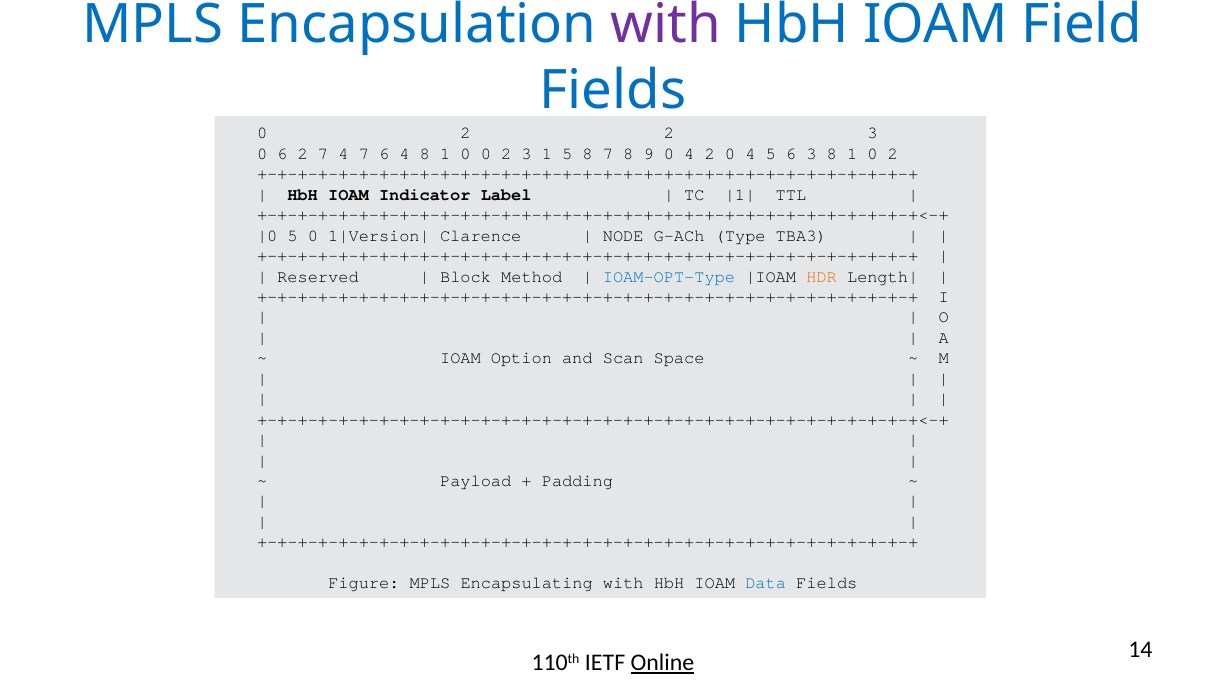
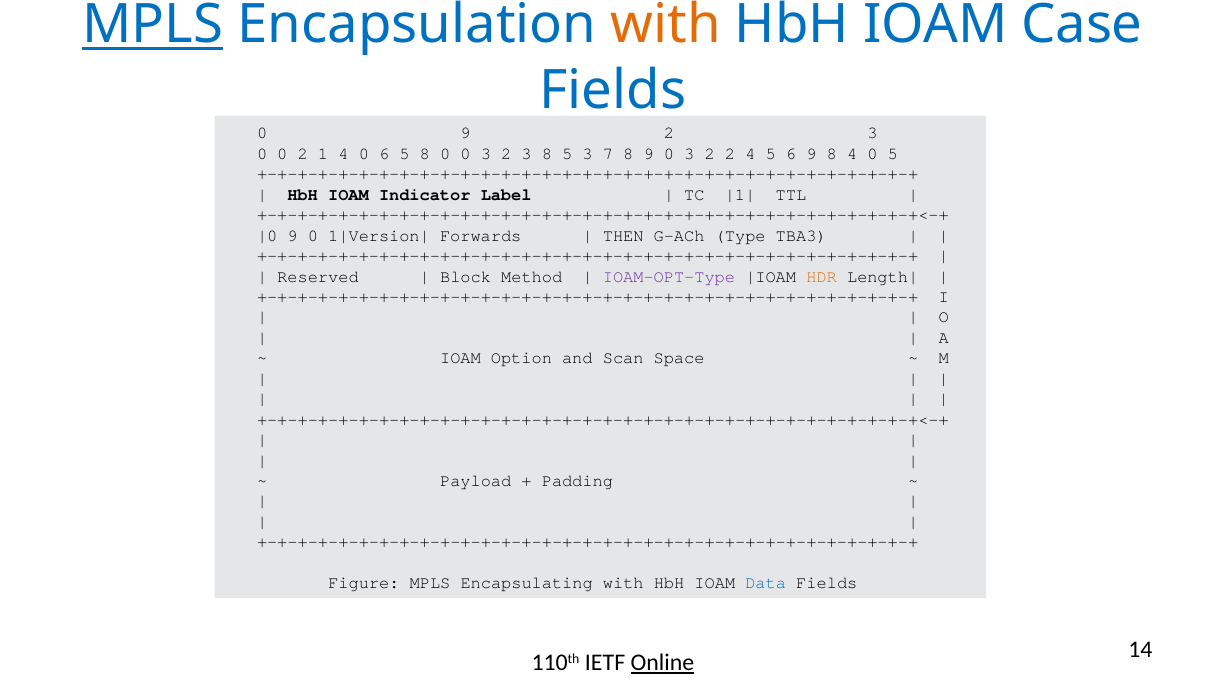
MPLS underline: none -> present (153, 25)
with colour: purple -> orange (666, 25)
Field: Field -> Case (1082, 25)
2: 2 -> 9 (465, 133)
6: 6 -> 0 (282, 154)
2 7: 7 -> 1 (323, 154)
7: 7 -> 0 (364, 154)
6 4: 4 -> 5 (405, 154)
1: 1 -> 0 (445, 154)
0: 0 -> 3 (486, 154)
3 1: 1 -> 8 (547, 154)
5 8: 8 -> 3 (588, 154)
9 0 4: 4 -> 3 (689, 154)
2 0: 0 -> 2 (730, 154)
6 3: 3 -> 9 (811, 154)
1: 1 -> 4 (852, 154)
2: 2 -> 5 (893, 154)
5: 5 -> 9 (293, 236)
Clarence: Clarence -> Forwards (481, 236)
NODE: NODE -> THEN (623, 236)
IOAM-OPT-Type colour: blue -> purple (669, 277)
